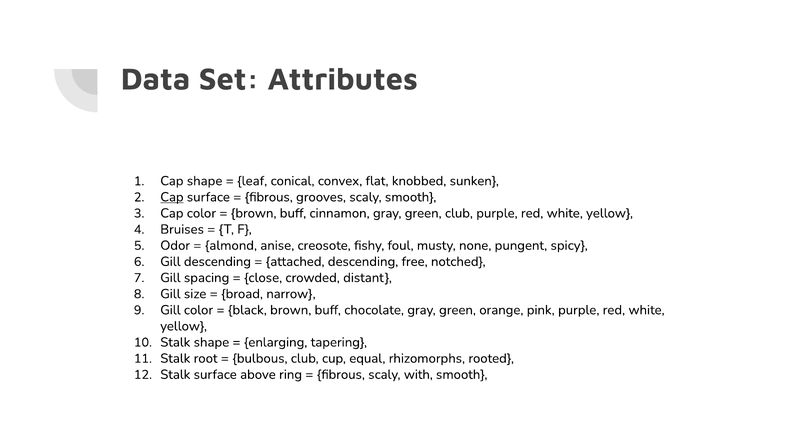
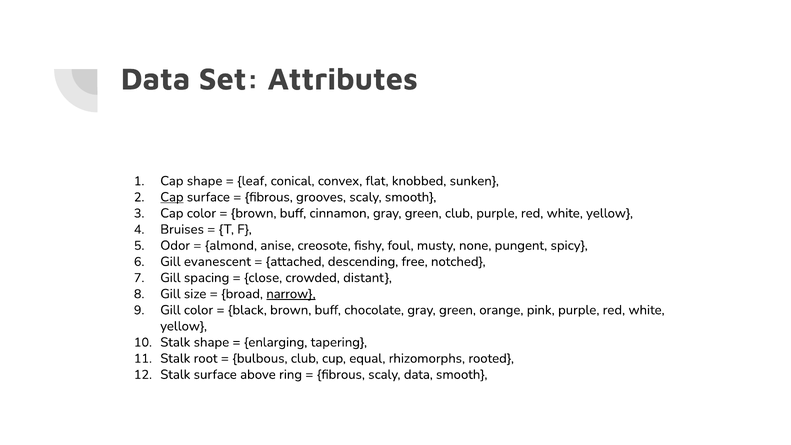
Gill descending: descending -> evanescent (217, 262)
narrow underline: none -> present (291, 294)
scaly with: with -> data (418, 374)
